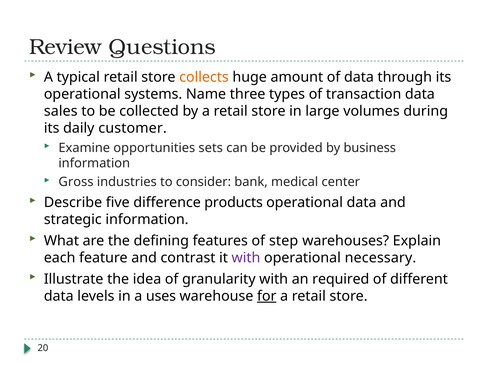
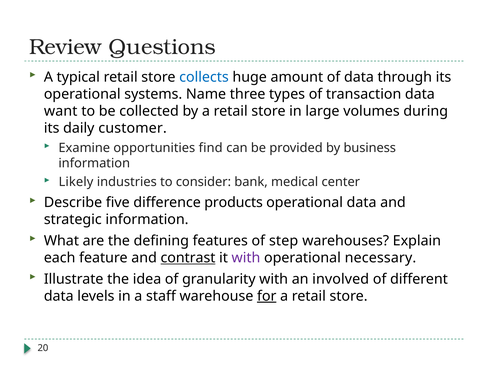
collects colour: orange -> blue (204, 77)
sales: sales -> want (61, 111)
sets: sets -> find (211, 148)
Gross: Gross -> Likely (76, 182)
contrast underline: none -> present (188, 258)
required: required -> involved (341, 279)
uses: uses -> staff (161, 296)
